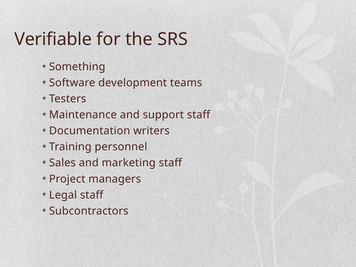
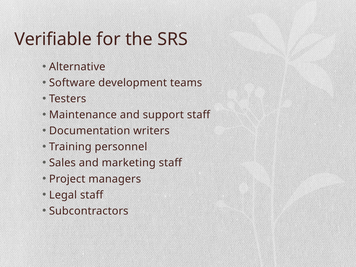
Something: Something -> Alternative (77, 67)
